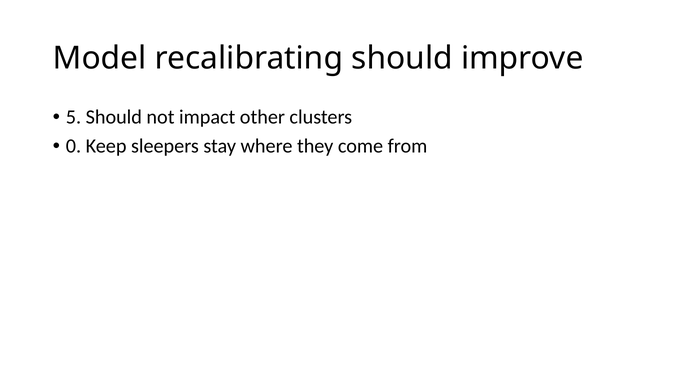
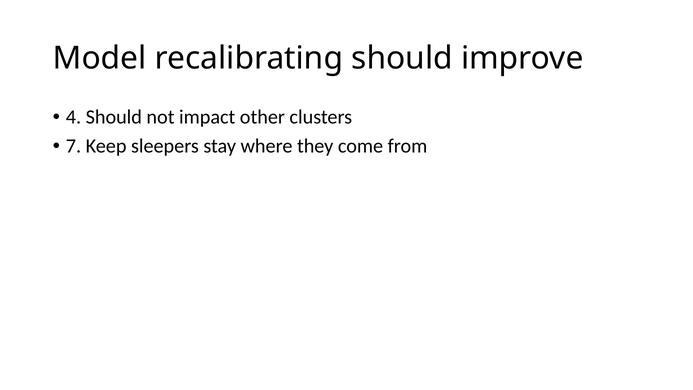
5: 5 -> 4 (73, 117)
0: 0 -> 7 (73, 146)
